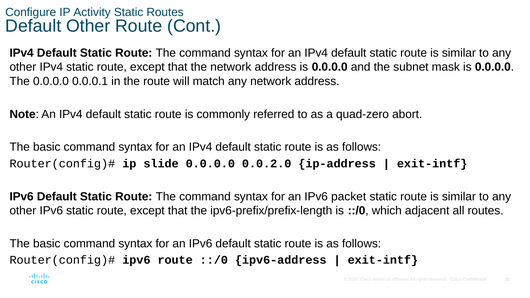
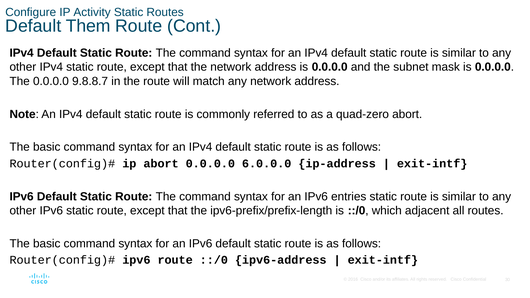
Default Other: Other -> Them (88, 26)
0.0.0.1: 0.0.0.1 -> 9.8.8.7 (90, 81)
ip slide: slide -> abort (161, 164)
0.0.2.0: 0.0.2.0 -> 6.0.0.0 (267, 164)
packet: packet -> entries (349, 197)
